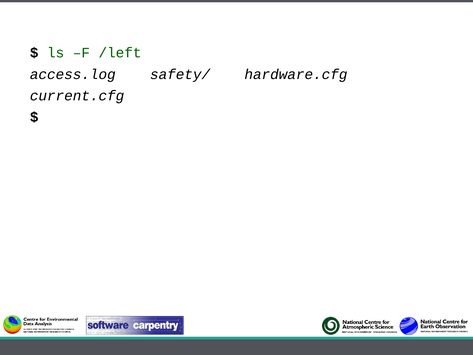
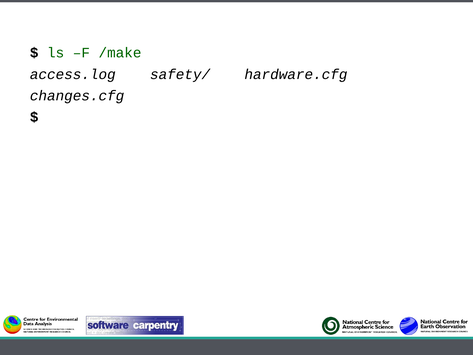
/left: /left -> /make (120, 53)
current.cfg: current.cfg -> changes.cfg (77, 96)
